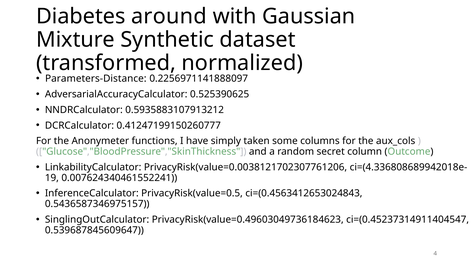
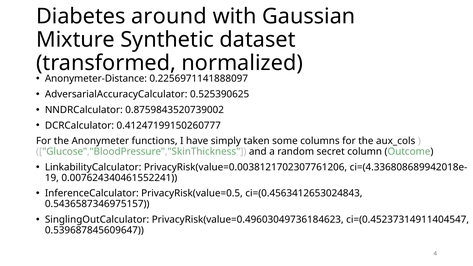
Parameters-Distance: Parameters-Distance -> Anonymeter-Distance (96, 79)
0.5935883107913212: 0.5935883107913212 -> 0.8759843520739002 (175, 110)
